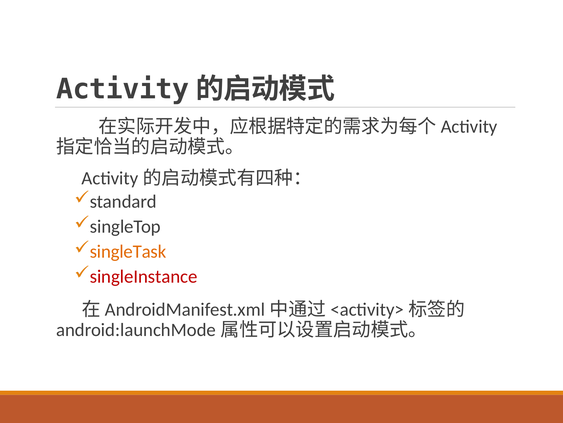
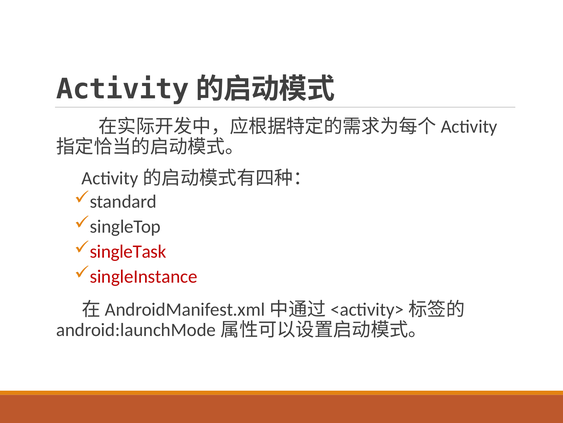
singleTask colour: orange -> red (128, 251)
